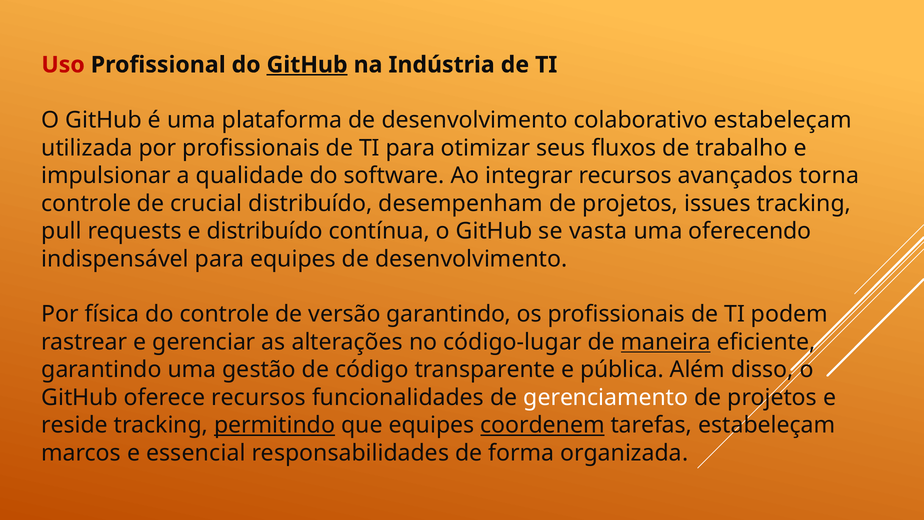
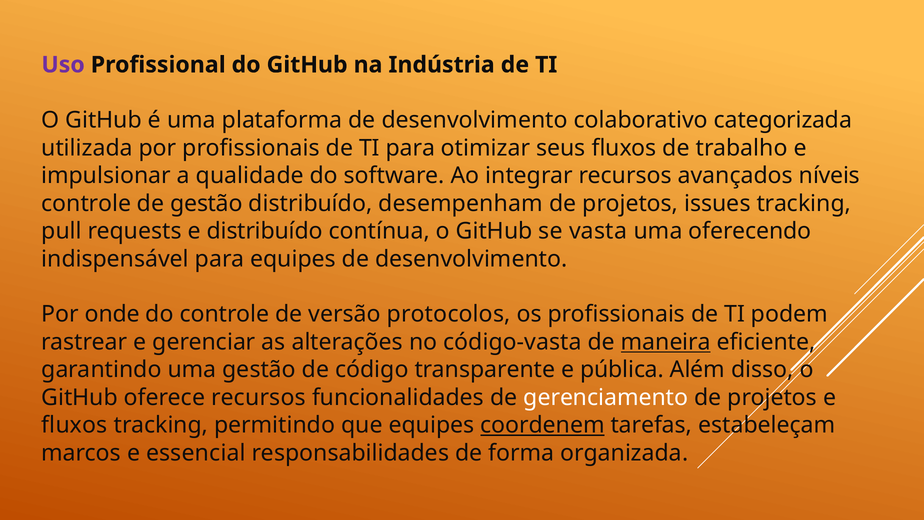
Uso colour: red -> purple (63, 65)
GitHub underline: present -> none (307, 65)
colaborativo estabeleçam: estabeleçam -> categorizada (783, 120)
torna: torna -> níveis (829, 176)
de crucial: crucial -> gestão (206, 203)
física: física -> onde (112, 314)
versão garantindo: garantindo -> protocolos (449, 314)
código-lugar: código-lugar -> código-vasta (512, 342)
reside: reside -> fluxos (74, 425)
permitindo underline: present -> none (275, 425)
